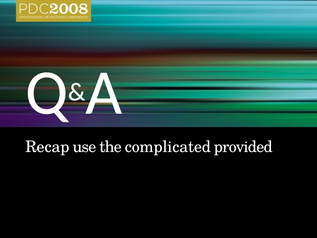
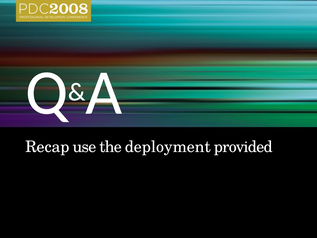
complicated: complicated -> deployment (168, 147)
